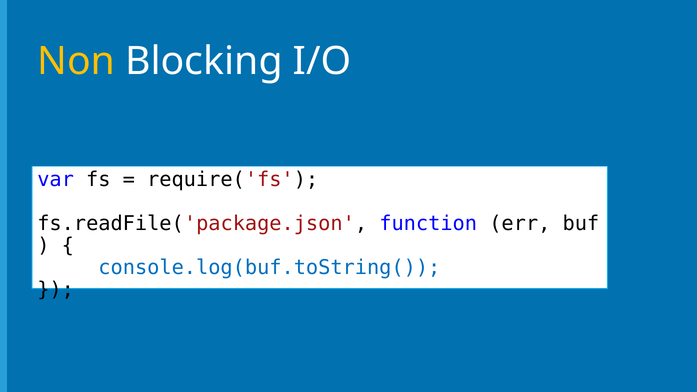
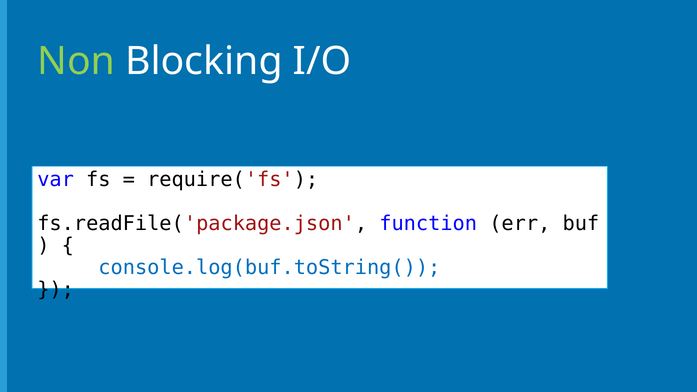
Non colour: yellow -> light green (76, 61)
